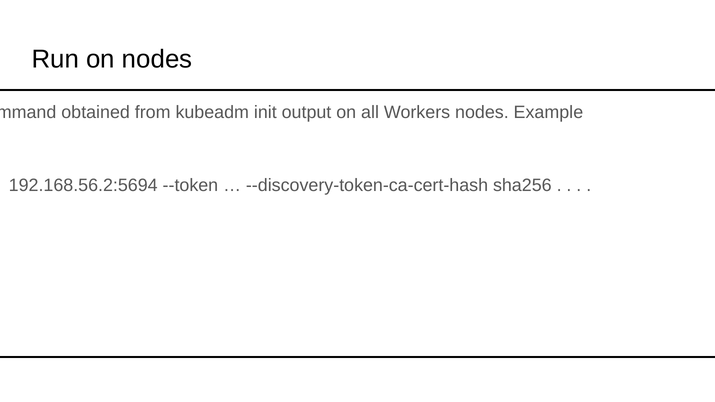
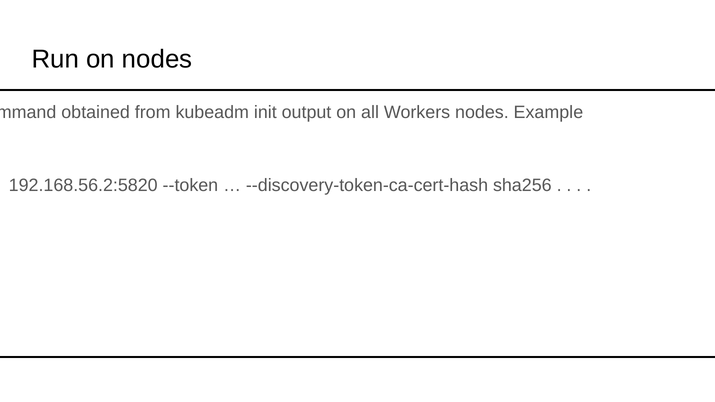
192.168.56.2:5694: 192.168.56.2:5694 -> 192.168.56.2:5820 (83, 186)
